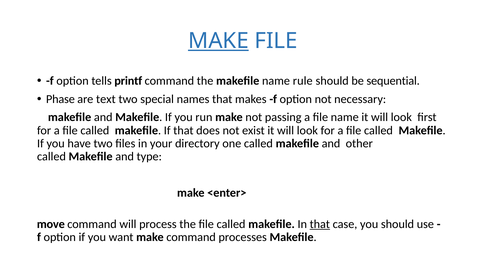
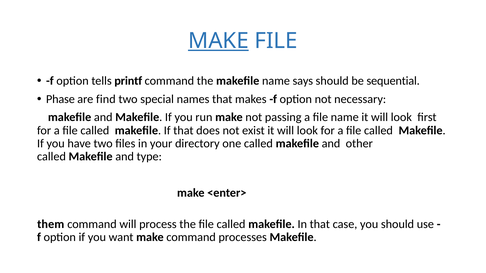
rule: rule -> says (303, 81)
text: text -> find (106, 99)
move: move -> them (51, 224)
that underline: present -> none (320, 224)
